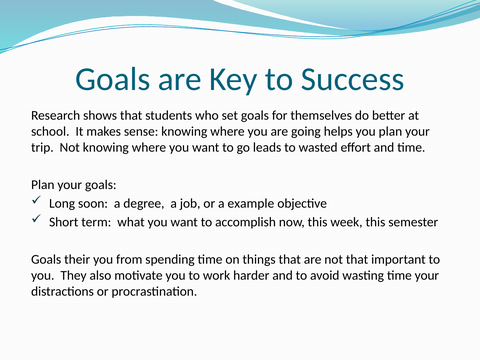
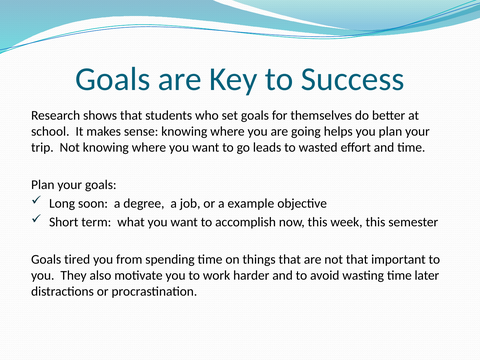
their: their -> tired (77, 260)
time your: your -> later (427, 276)
